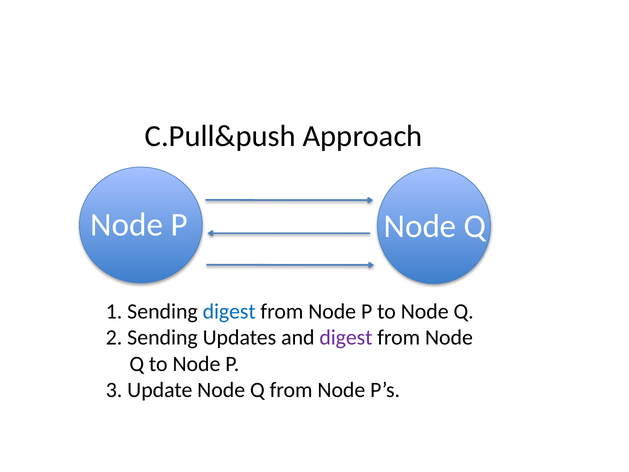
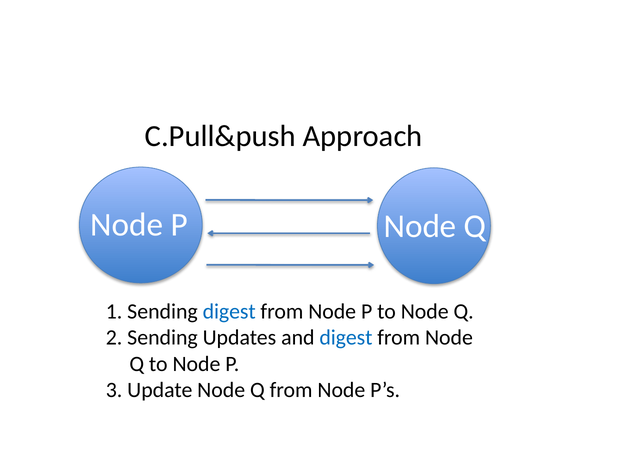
digest colour: purple -> blue (346, 337)
